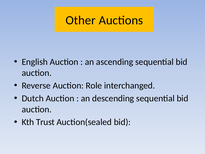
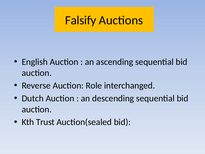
Other: Other -> Falsify (81, 20)
